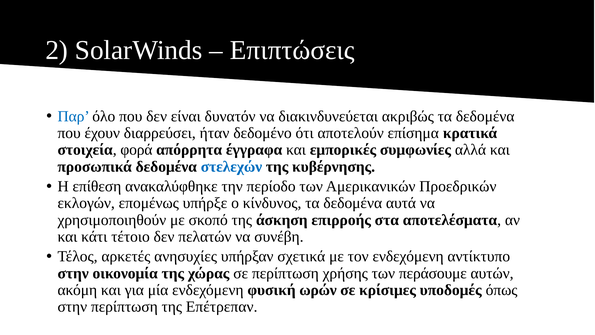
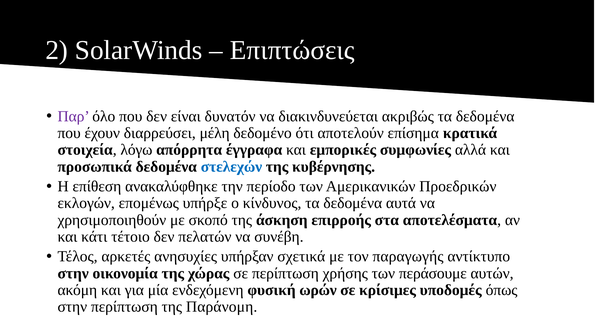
Παρ colour: blue -> purple (74, 116)
ήταν: ήταν -> μέλη (215, 133)
φορά: φορά -> λόγω (136, 150)
τον ενδεχόμενη: ενδεχόμενη -> παραγωγής (408, 256)
Επέτρεπαν: Επέτρεπαν -> Παράνομη (222, 306)
